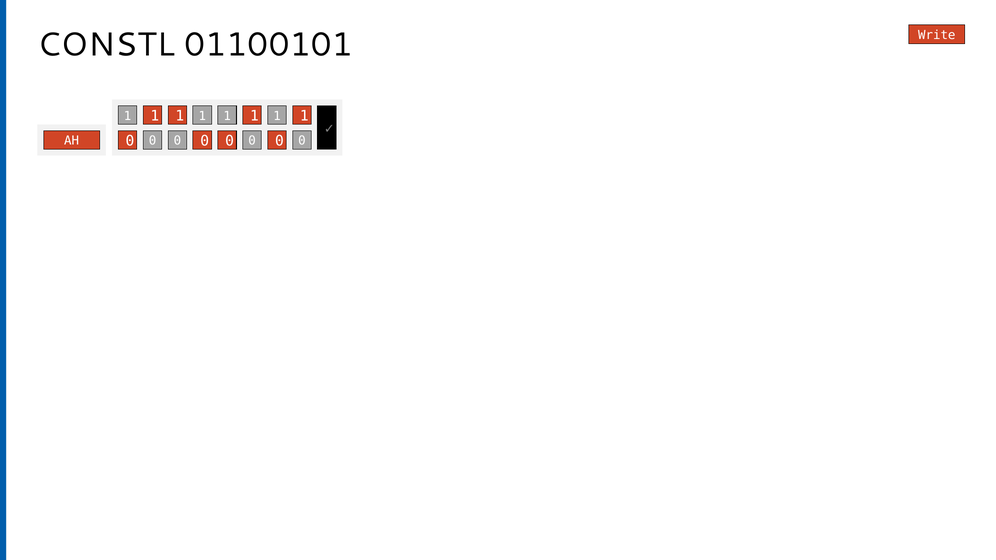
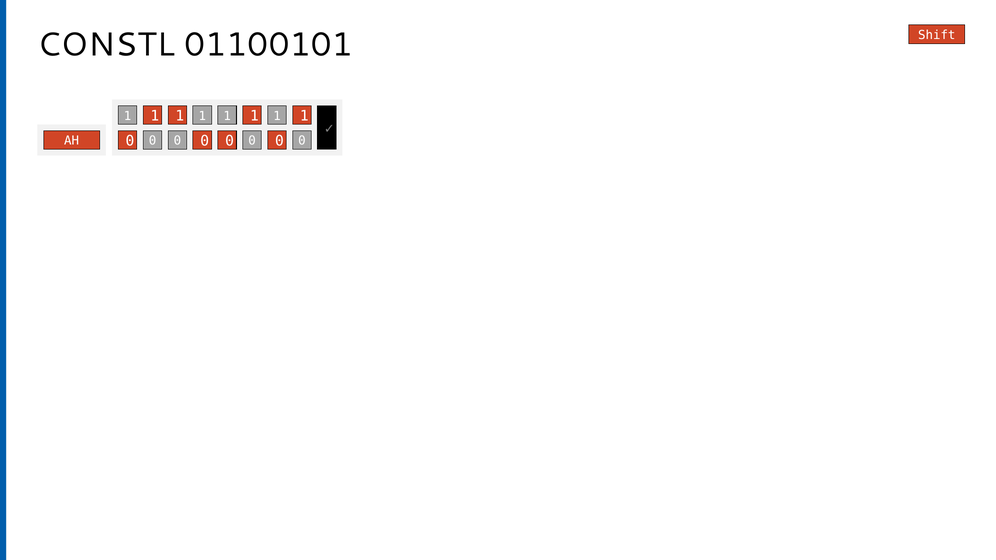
Write: Write -> Shift (937, 35)
